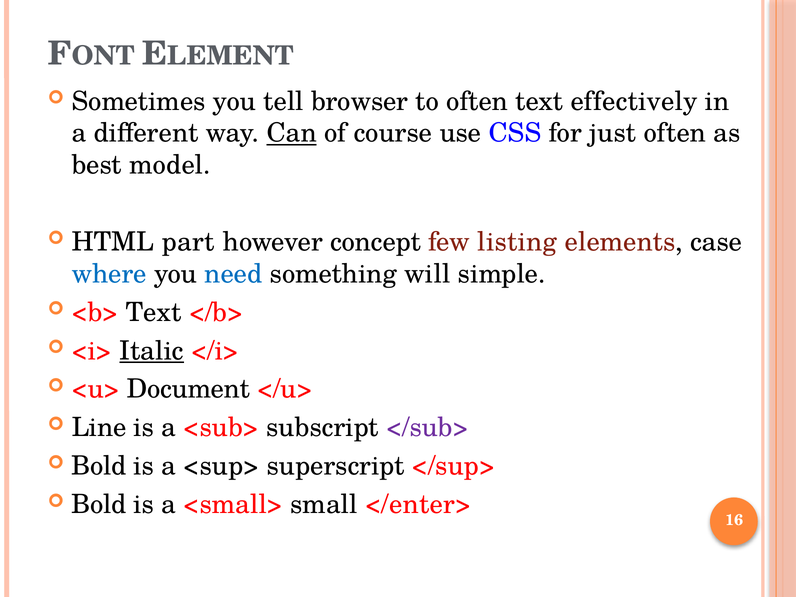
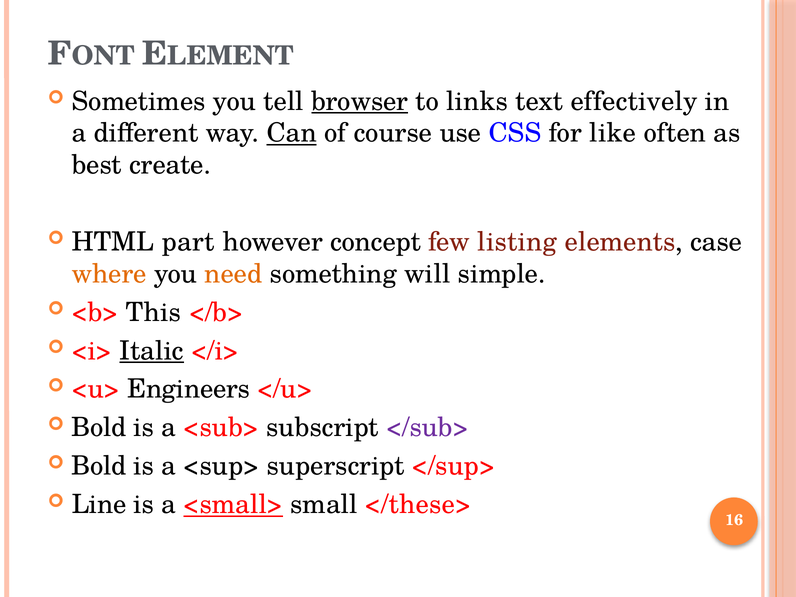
browser underline: none -> present (360, 101)
to often: often -> links (477, 101)
just: just -> like (613, 133)
model: model -> create (170, 165)
where colour: blue -> orange (109, 274)
need colour: blue -> orange (233, 274)
<b> Text: Text -> This (154, 312)
Document: Document -> Engineers (188, 389)
Line: Line -> Bold (99, 428)
Bold: Bold -> Line (99, 505)
<small> underline: none -> present (233, 505)
</enter>: </enter> -> </these> (418, 505)
